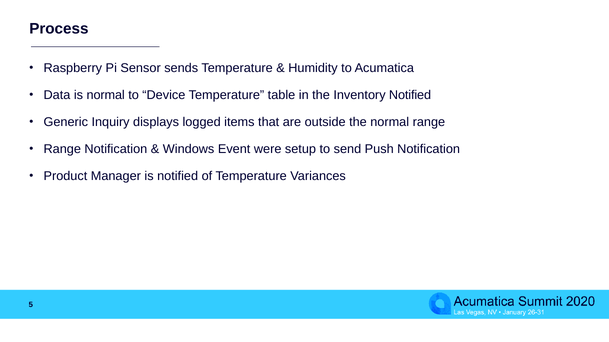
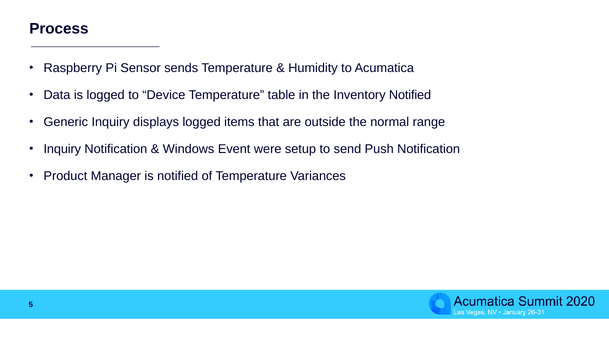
is normal: normal -> logged (106, 95)
Range: Range -> Inquiry (62, 149)
